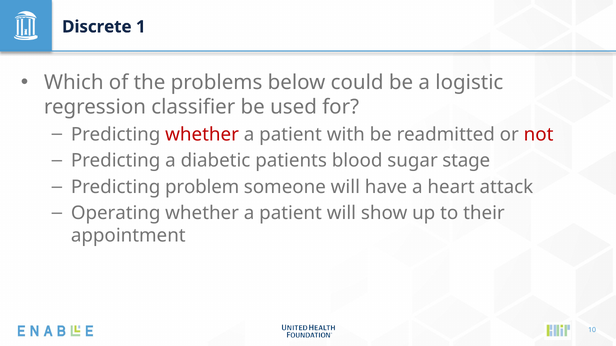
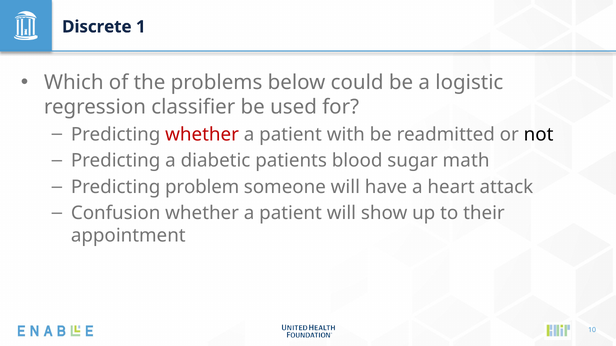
not colour: red -> black (539, 134)
stage: stage -> math (466, 161)
Operating: Operating -> Confusion (116, 214)
